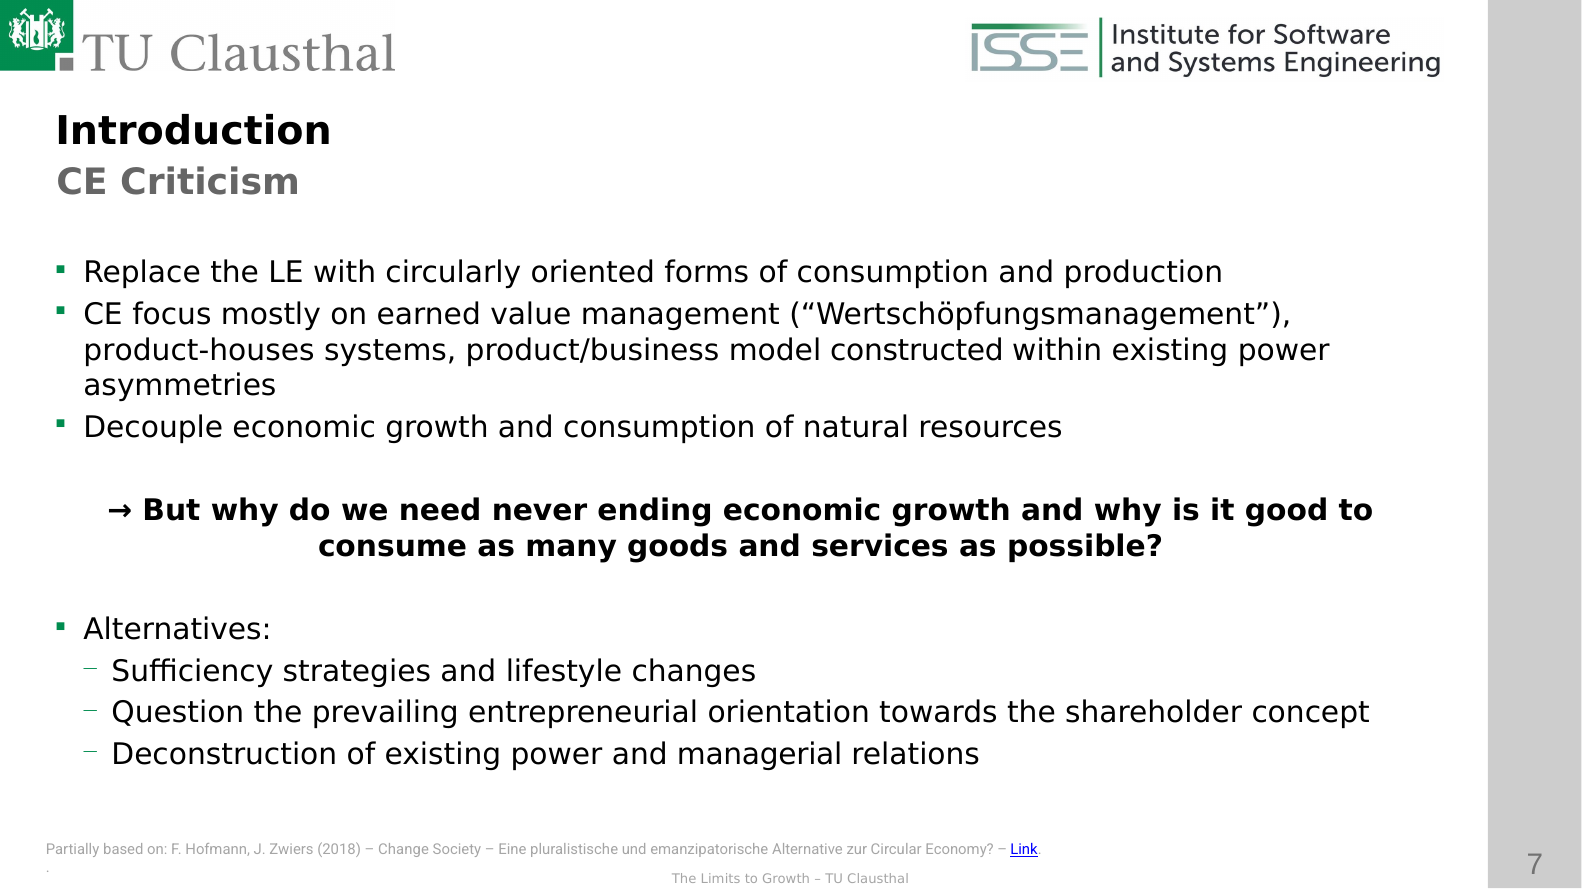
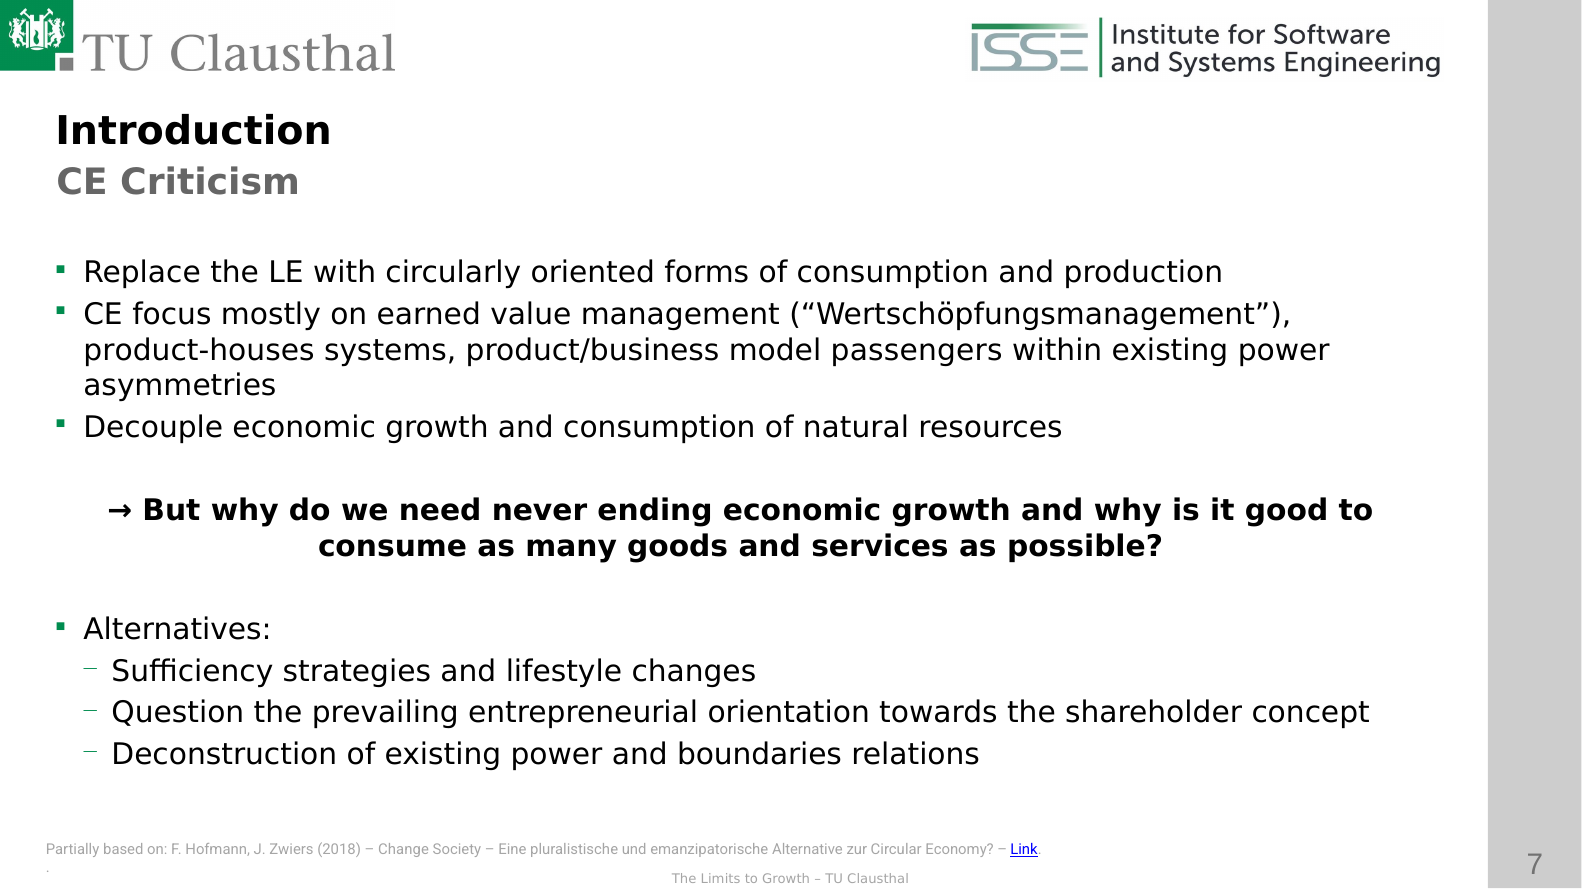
constructed: constructed -> passengers (917, 350)
managerial: managerial -> boundaries (760, 754)
